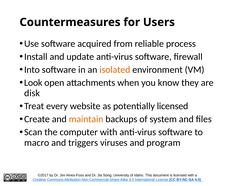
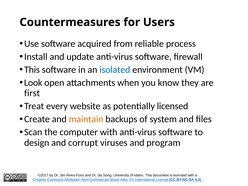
Into: Into -> This (32, 70)
isolated colour: orange -> blue (115, 70)
disk: disk -> first (32, 93)
macro: macro -> design (37, 143)
triggers: triggers -> corrupt (83, 143)
